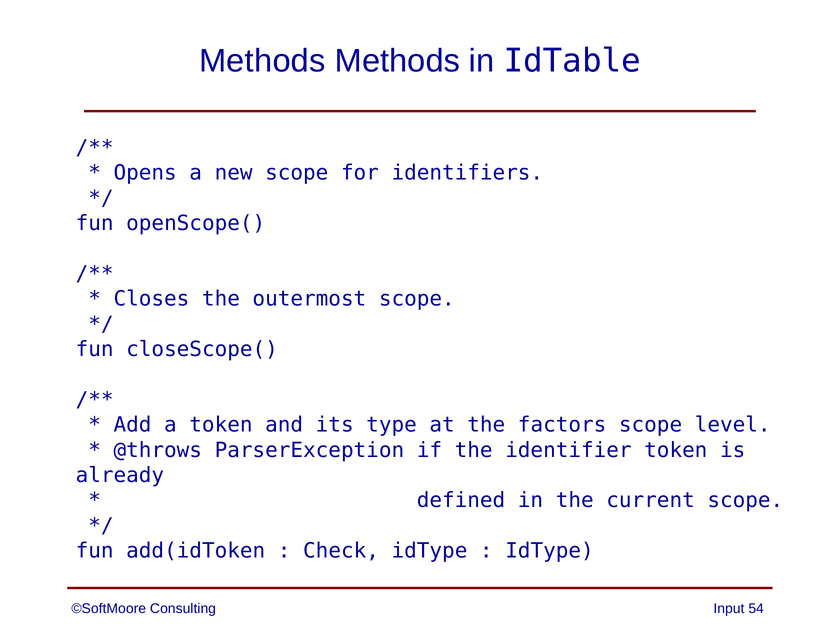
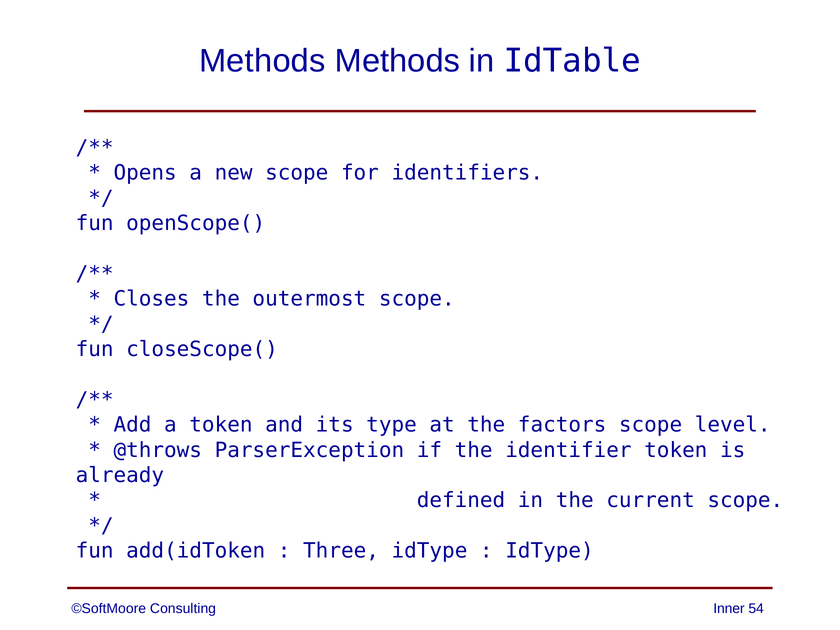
Check: Check -> Three (341, 551)
Input: Input -> Inner (729, 609)
